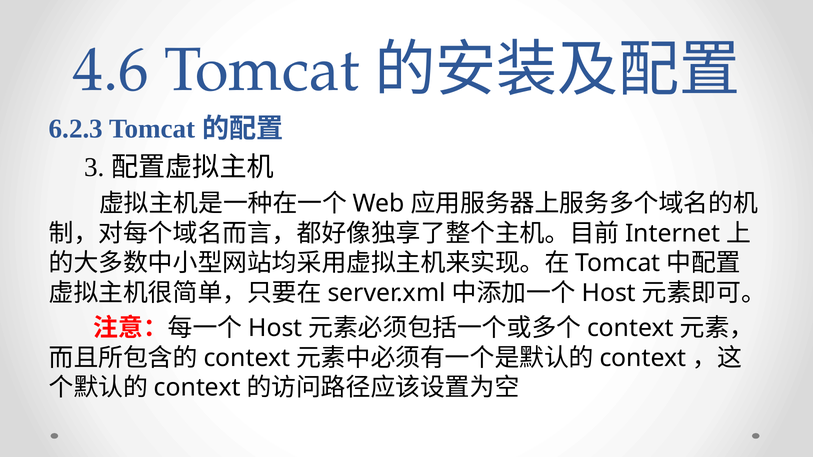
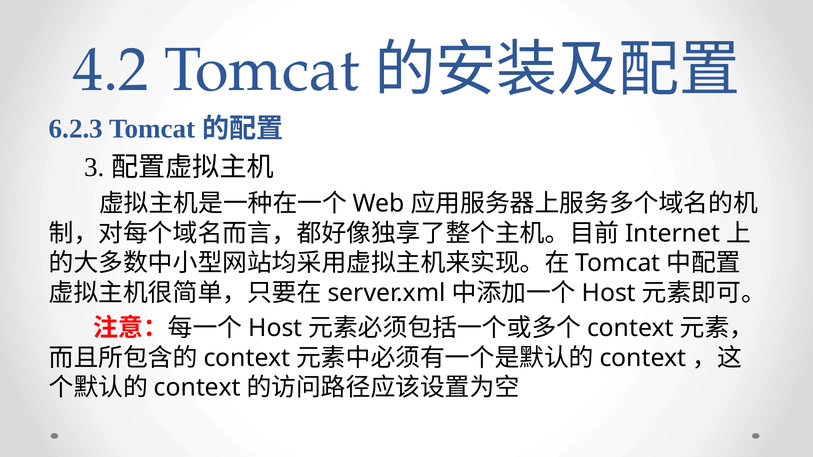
4.6: 4.6 -> 4.2 (111, 70)
